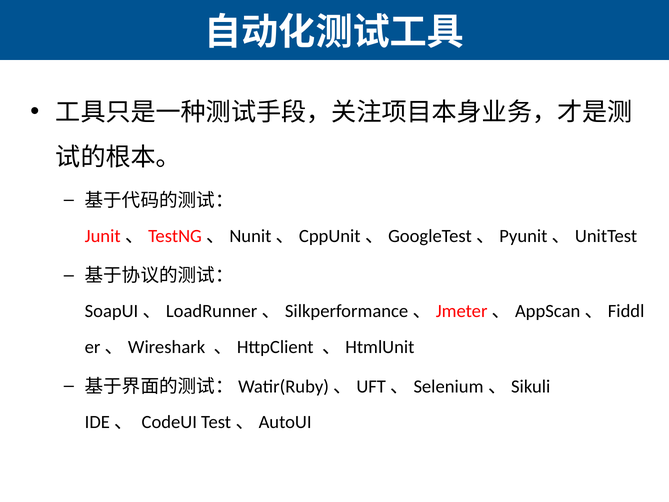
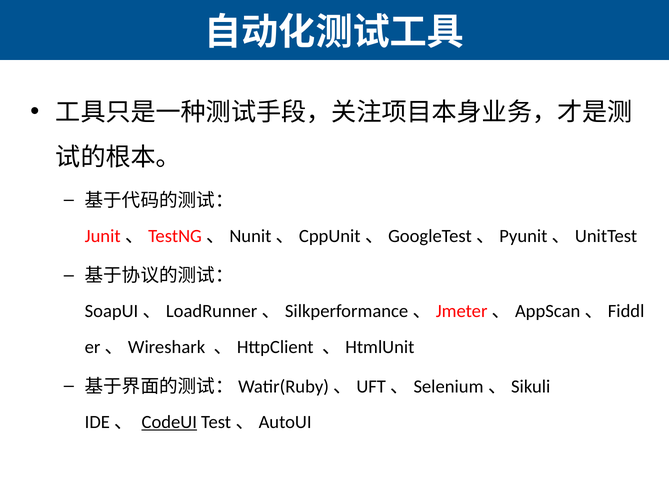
CodeUI underline: none -> present (169, 422)
